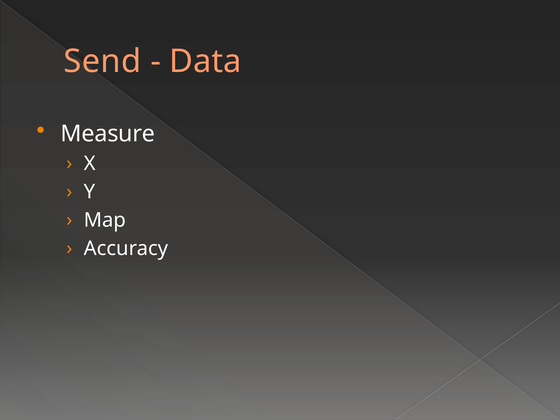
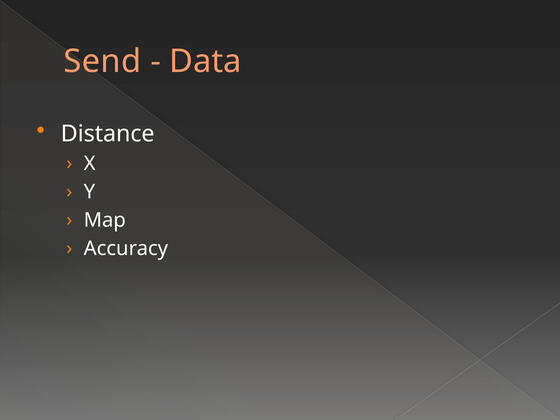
Measure: Measure -> Distance (108, 134)
